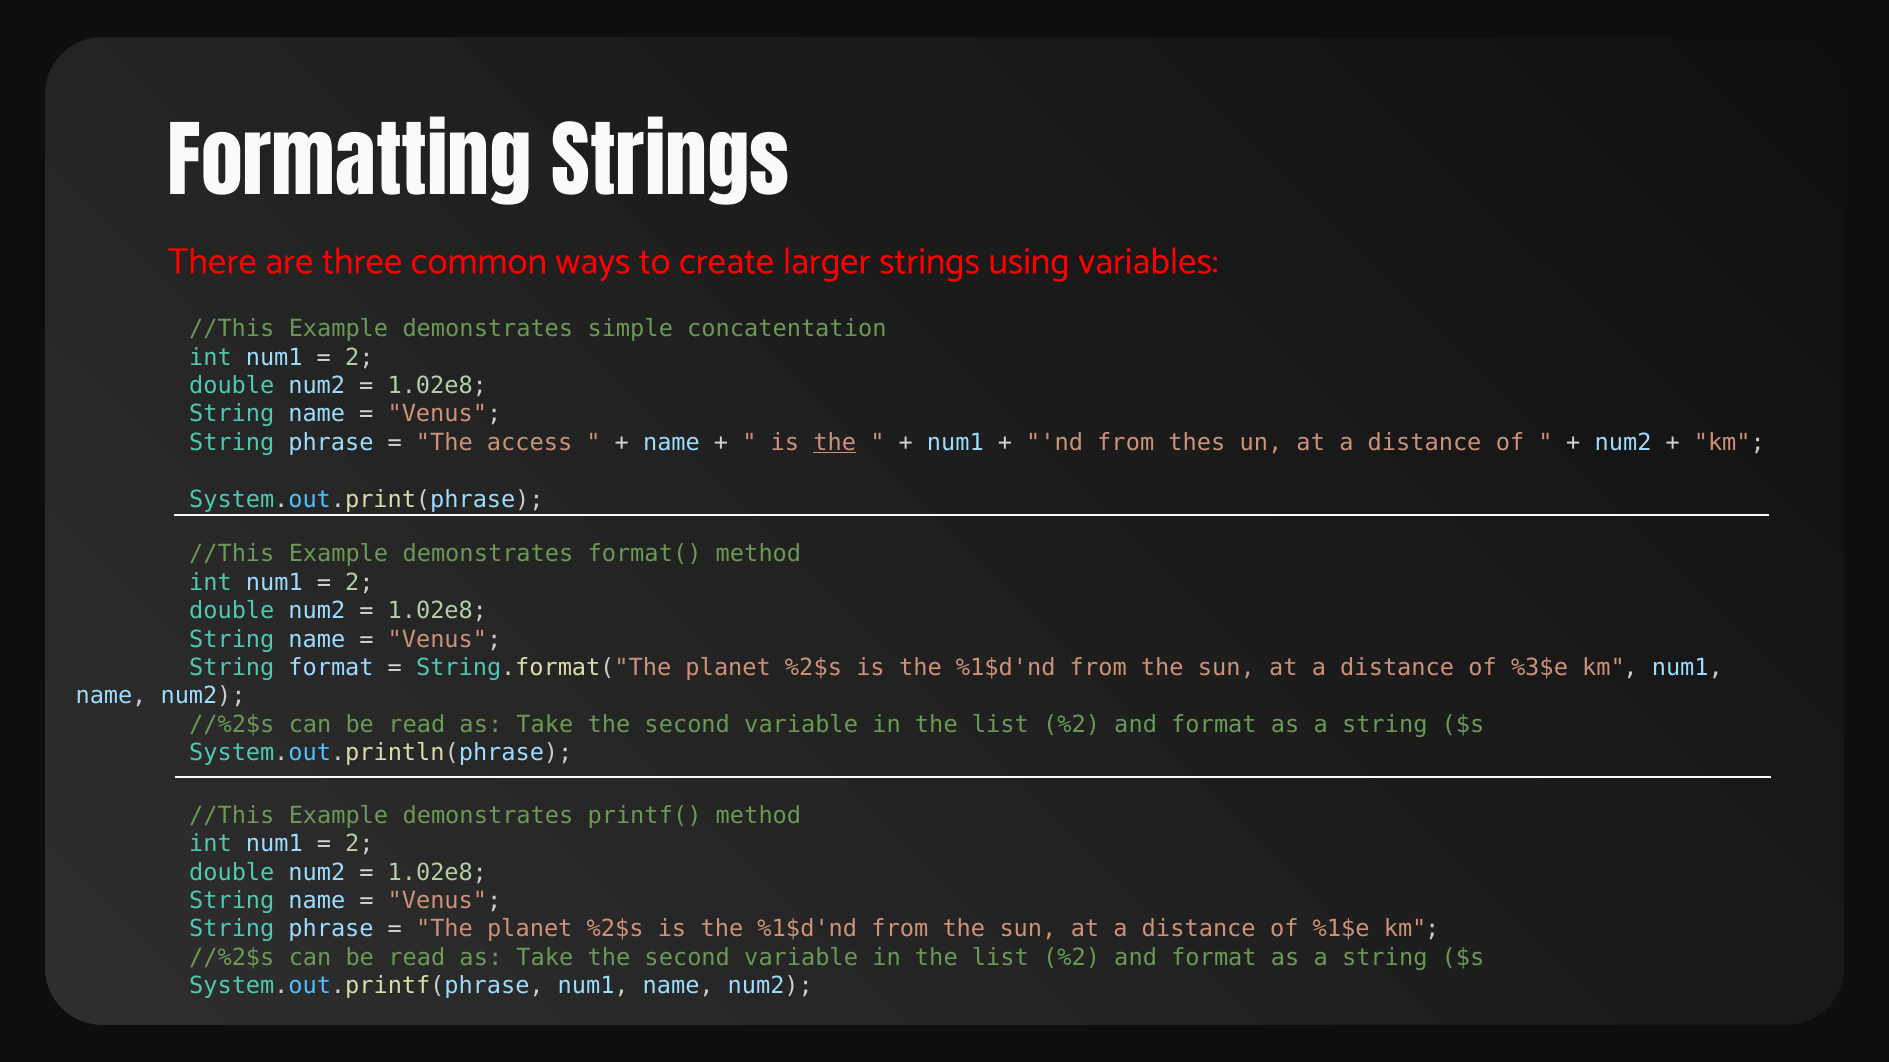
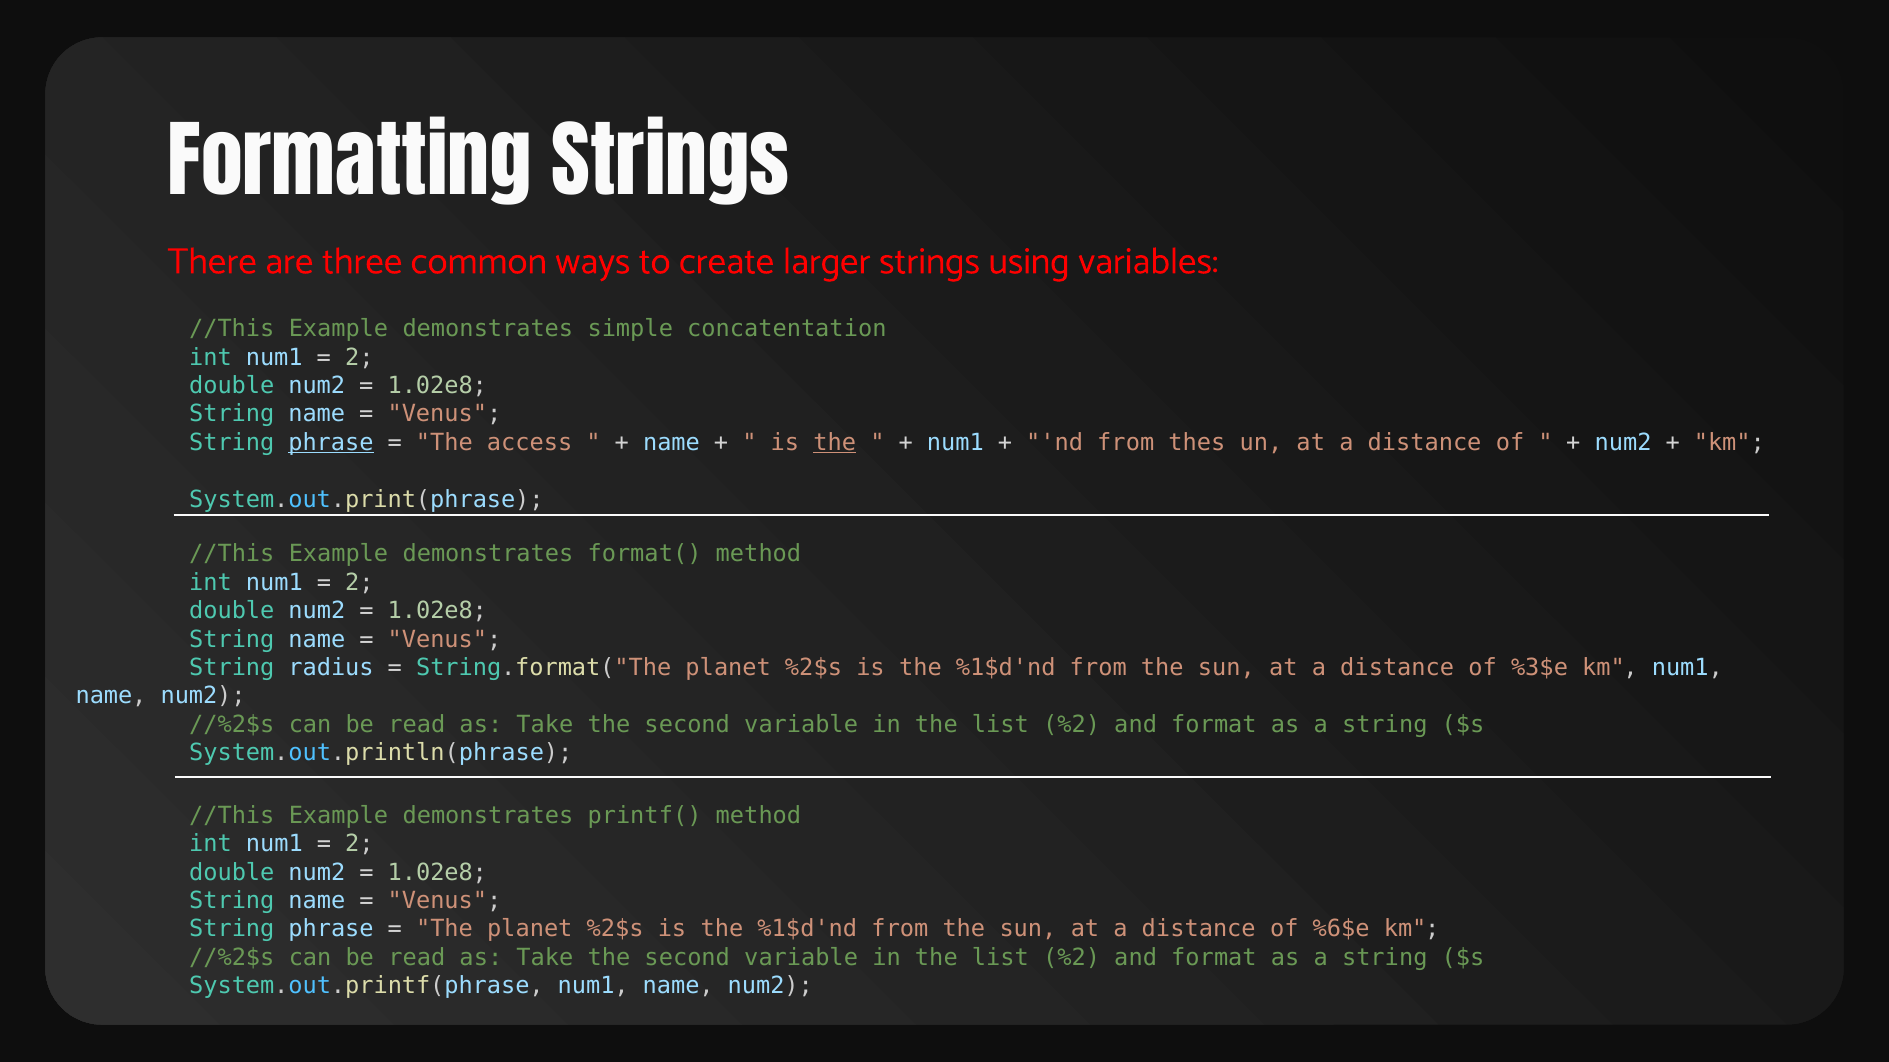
phrase underline: none -> present (331, 443)
String format: format -> radius (331, 668)
%1$e: %1$e -> %6$e (1341, 930)
